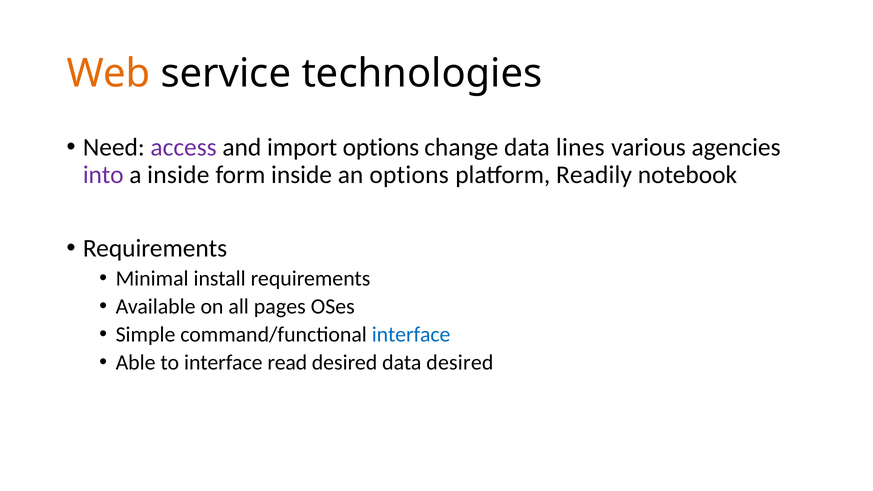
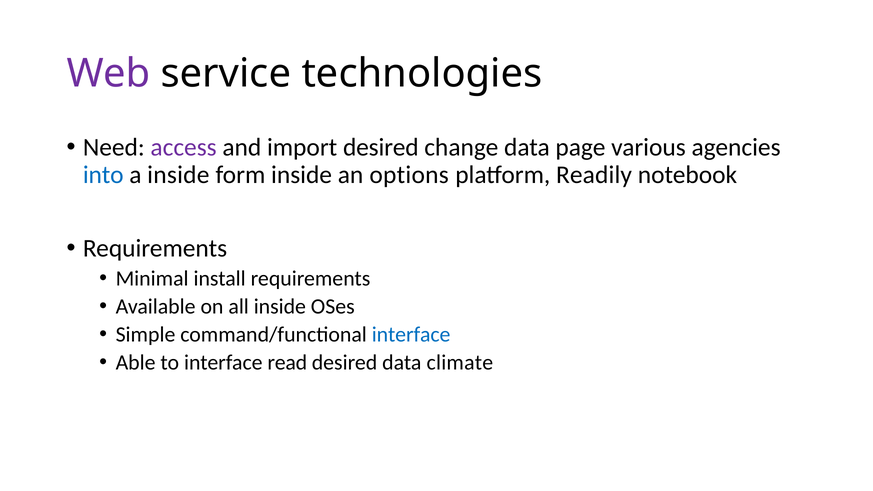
Web colour: orange -> purple (108, 73)
import options: options -> desired (381, 148)
lines: lines -> page (580, 148)
into colour: purple -> blue (103, 175)
all pages: pages -> inside (280, 307)
data desired: desired -> climate (460, 363)
